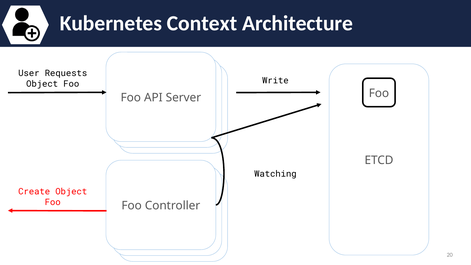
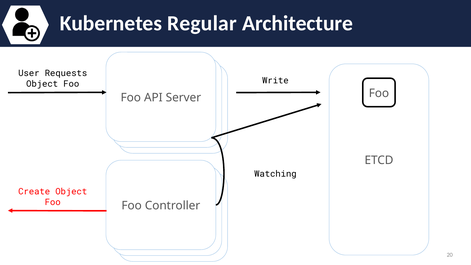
Context: Context -> Regular (202, 23)
